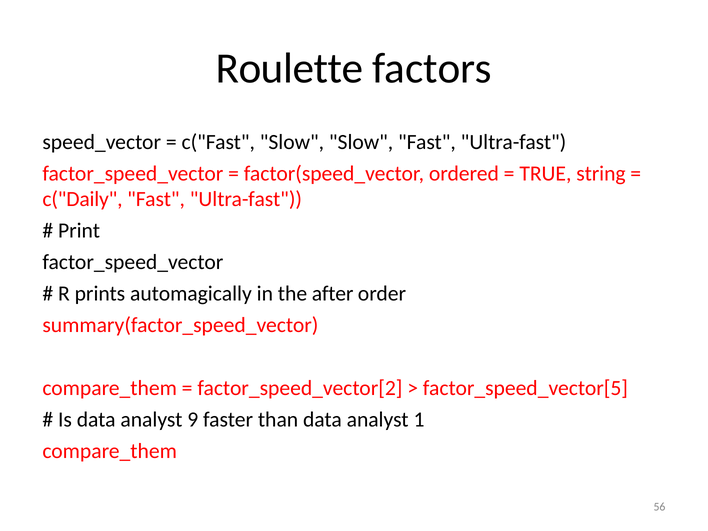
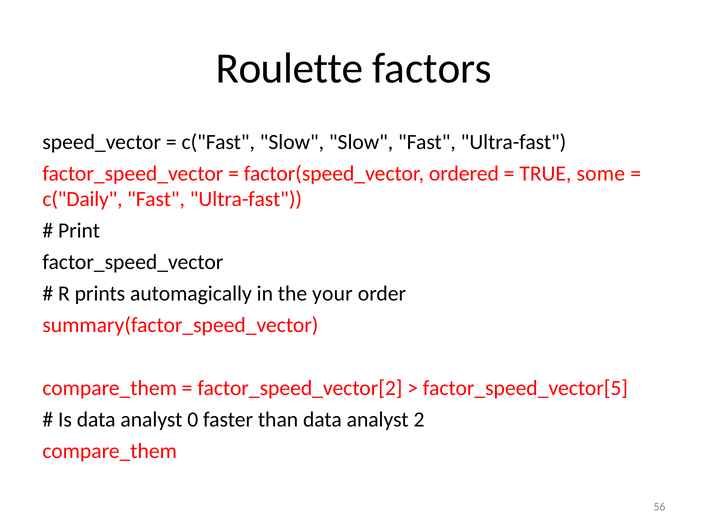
string: string -> some (601, 173)
after: after -> your (332, 294)
9: 9 -> 0 (193, 420)
1: 1 -> 2 (419, 420)
